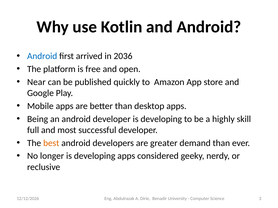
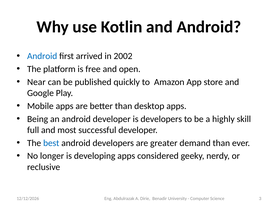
2036: 2036 -> 2002 (123, 56)
developer is developing: developing -> developers (161, 119)
best colour: orange -> blue (51, 143)
